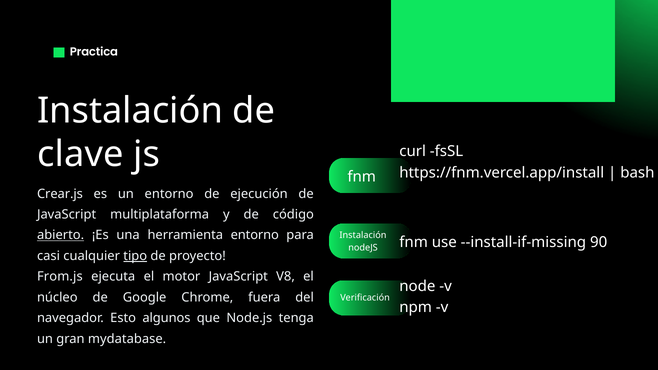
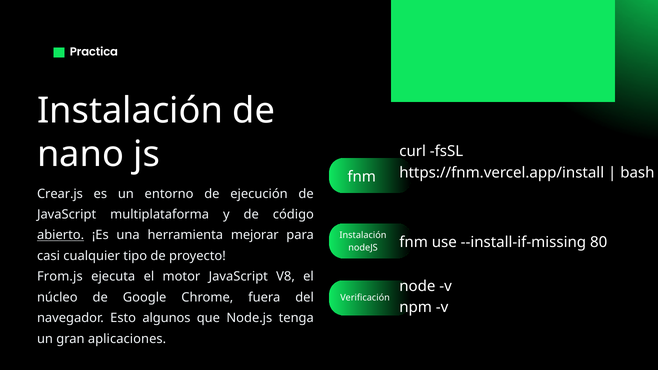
clave: clave -> nano (81, 154)
herramienta entorno: entorno -> mejorar (255, 235)
90: 90 -> 80 (599, 242)
tipo underline: present -> none (135, 256)
mydatabase: mydatabase -> aplicaciones (127, 339)
